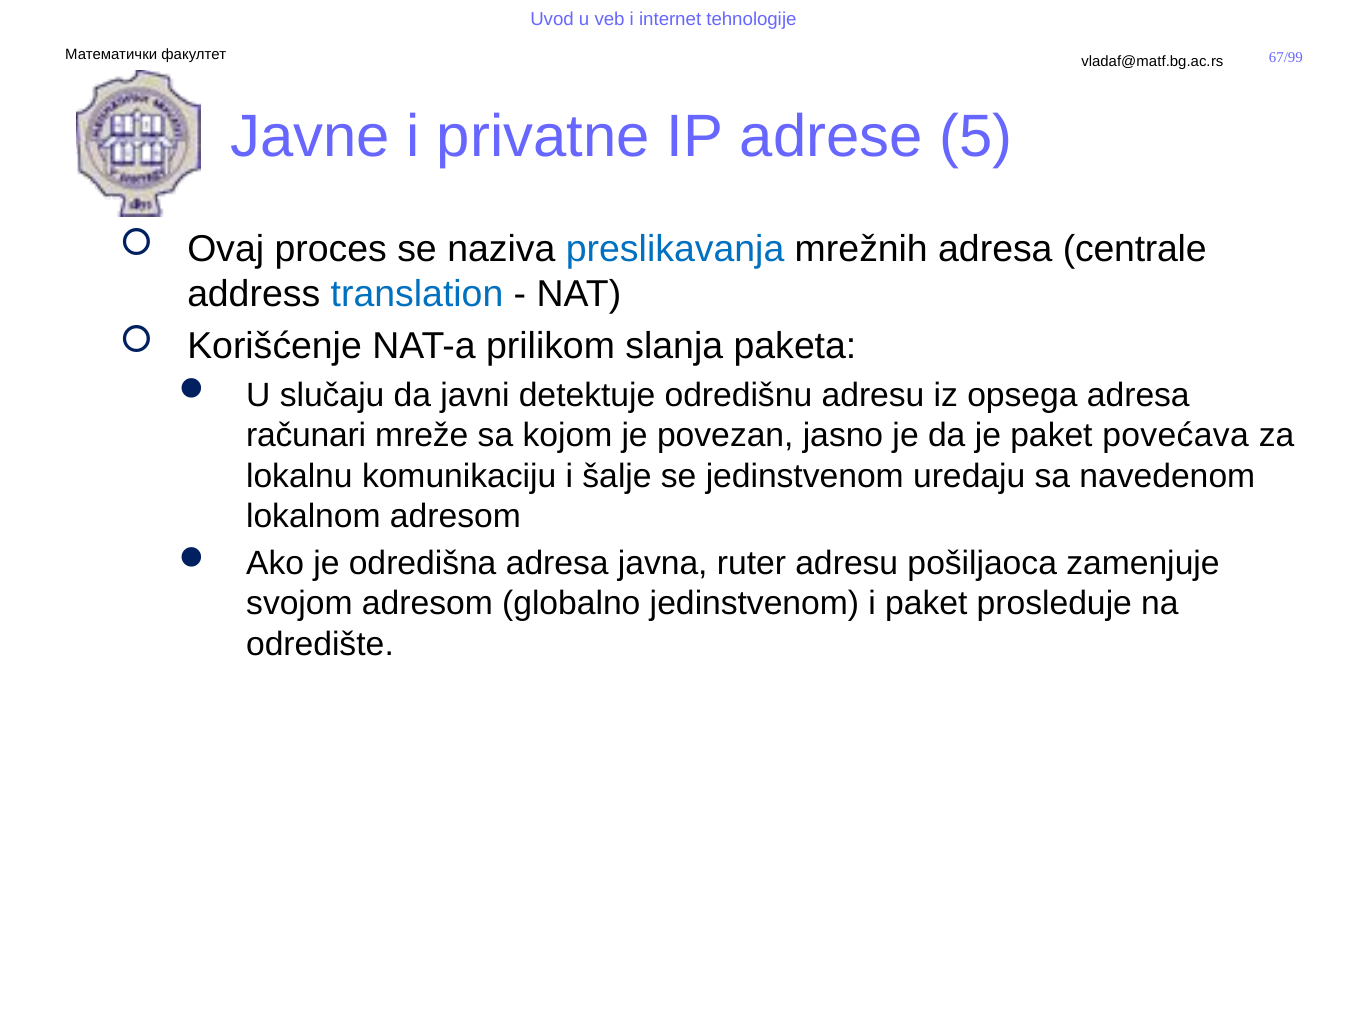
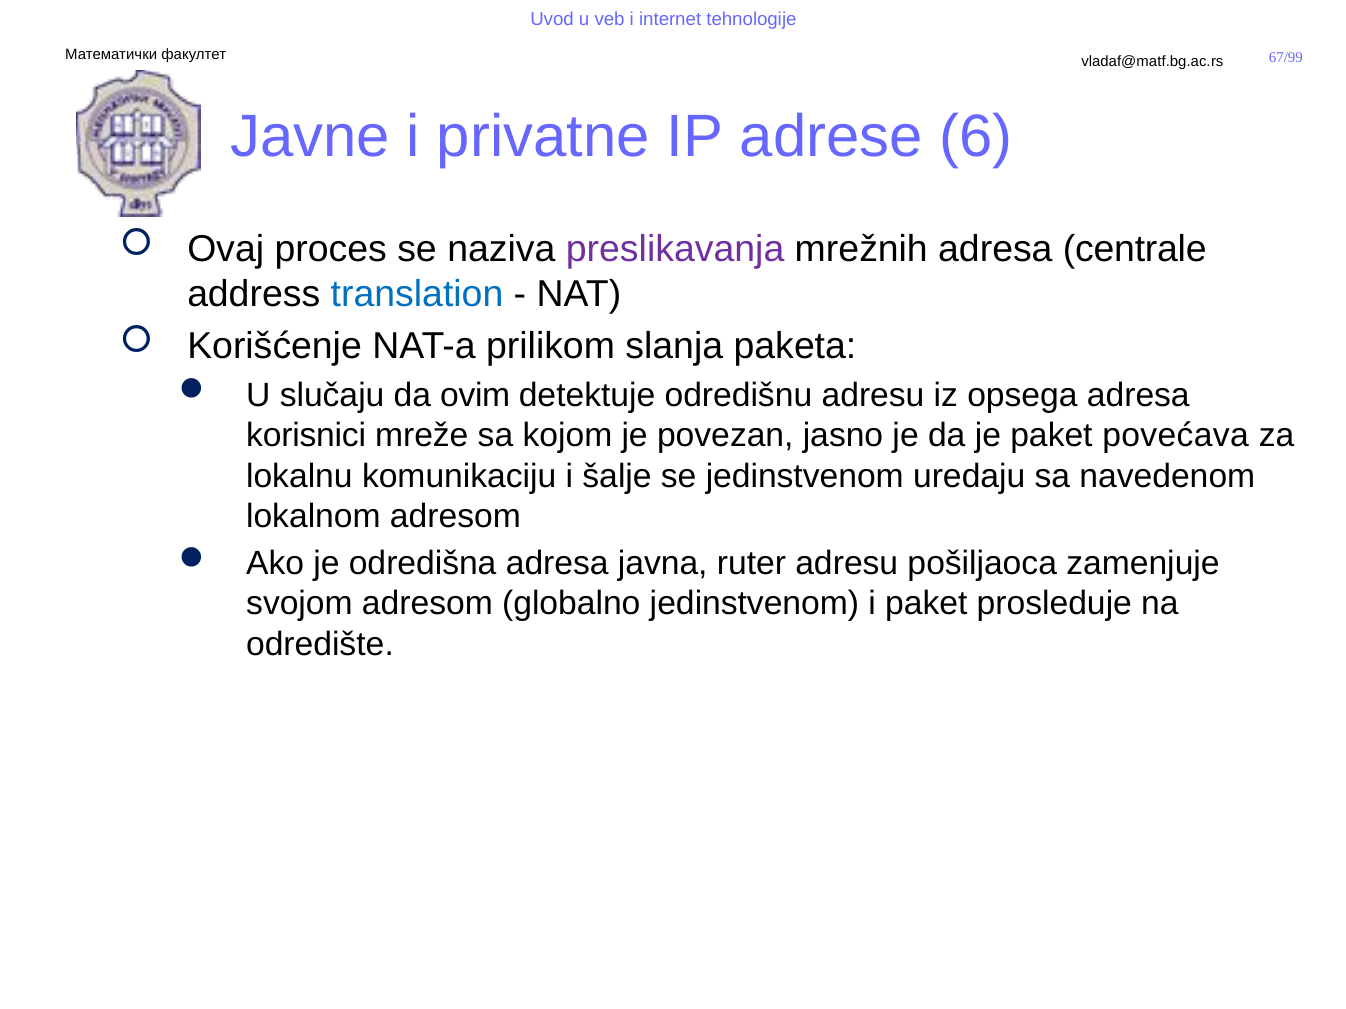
5: 5 -> 6 (976, 137)
preslikavanja colour: blue -> purple (675, 249)
javni: javni -> ovim (475, 395)
računari: računari -> korisnici (306, 436)
